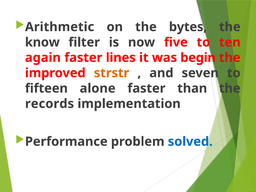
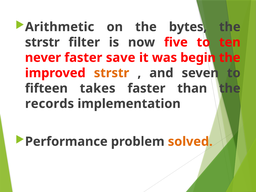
know: know -> strstr (42, 42)
again: again -> never (43, 58)
lines: lines -> save (121, 58)
alone: alone -> takes (98, 88)
solved colour: blue -> orange (190, 142)
